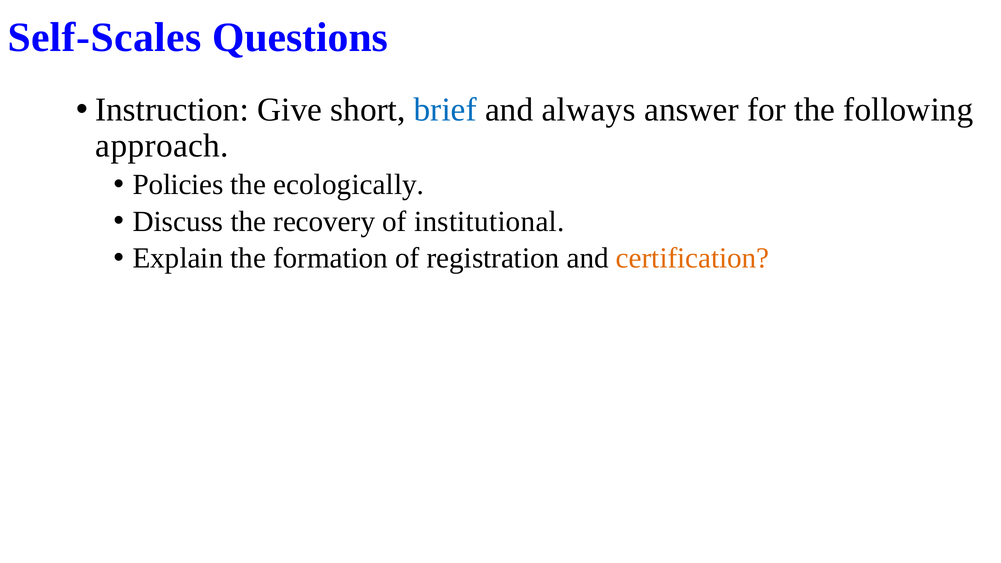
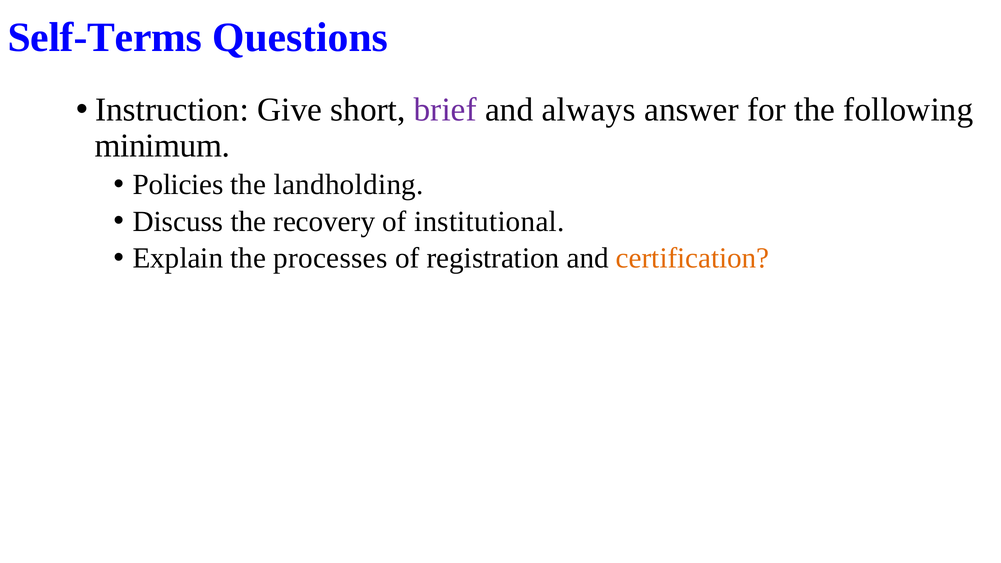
Self-Scales: Self-Scales -> Self-Terms (105, 37)
brief colour: blue -> purple (445, 110)
approach: approach -> minimum (162, 146)
ecologically: ecologically -> landholding (349, 185)
formation: formation -> processes (330, 258)
